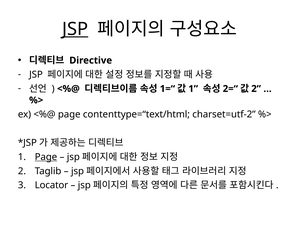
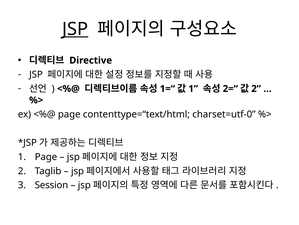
charset=utf-2: charset=utf-2 -> charset=utf-0 (224, 114)
Page underline: present -> none (46, 156)
Locator: Locator -> Session (51, 185)
